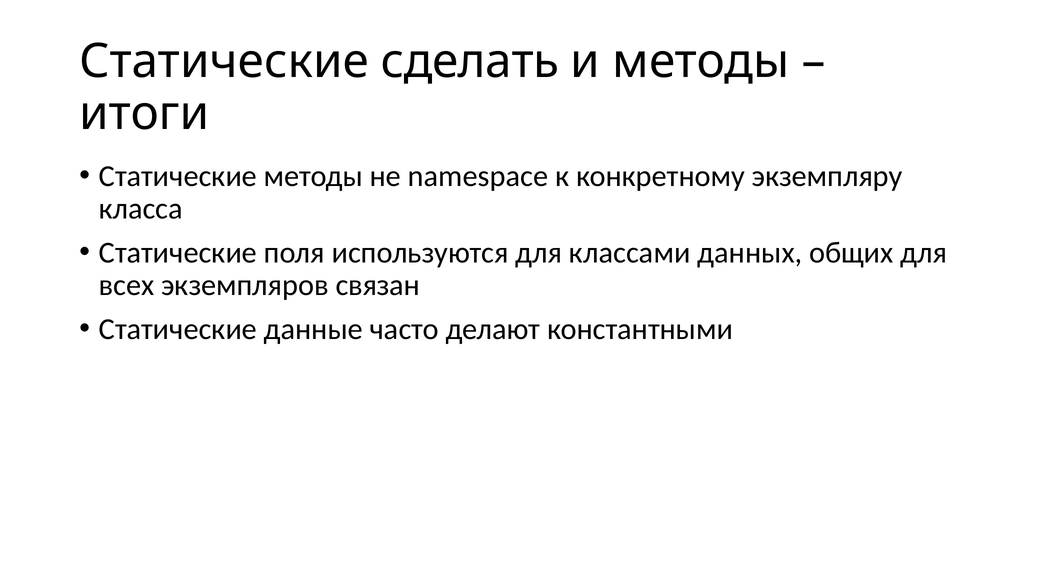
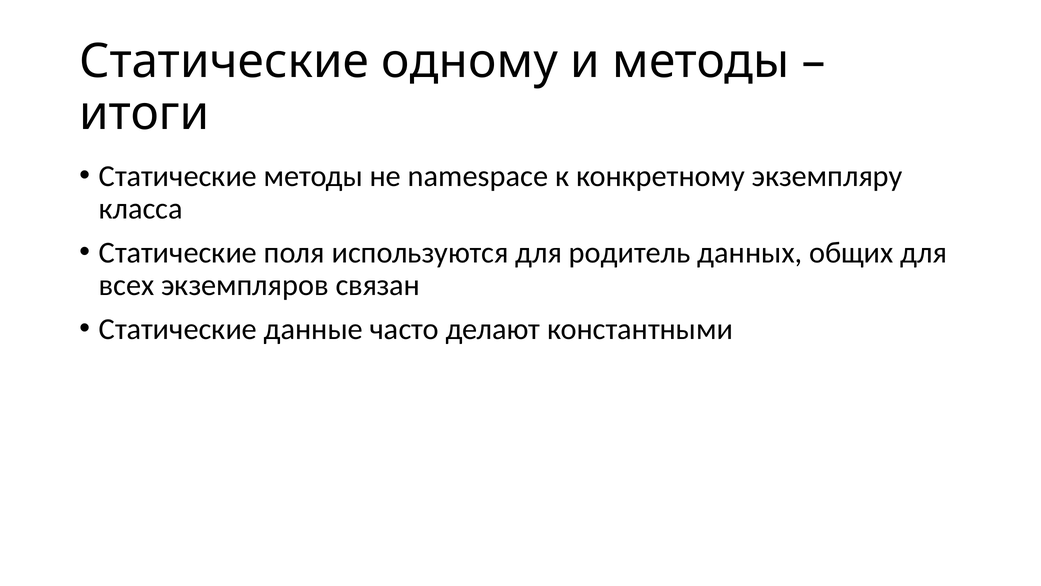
сделать: сделать -> одному (470, 62)
классами: классами -> родитель (630, 252)
